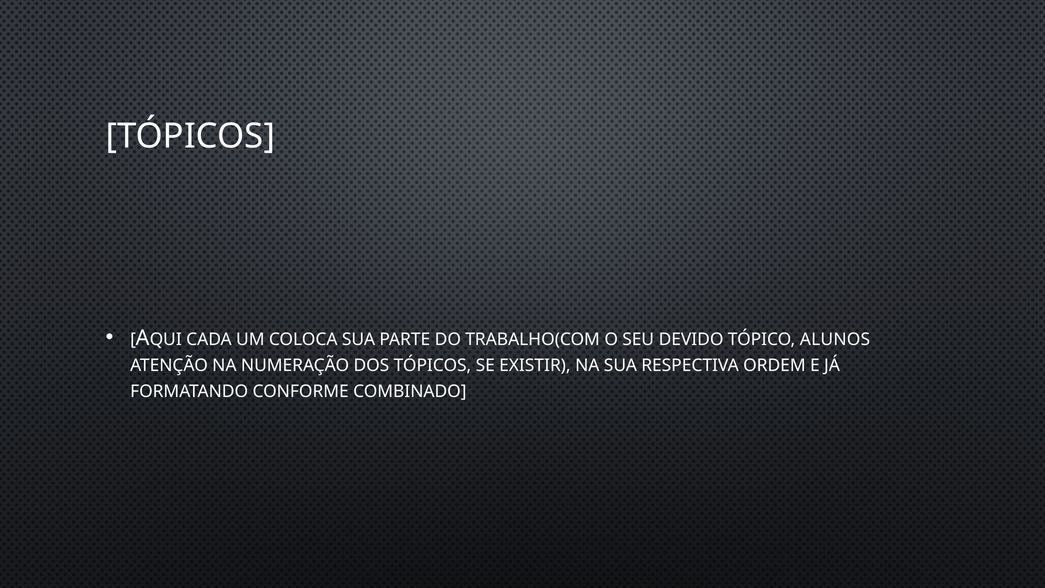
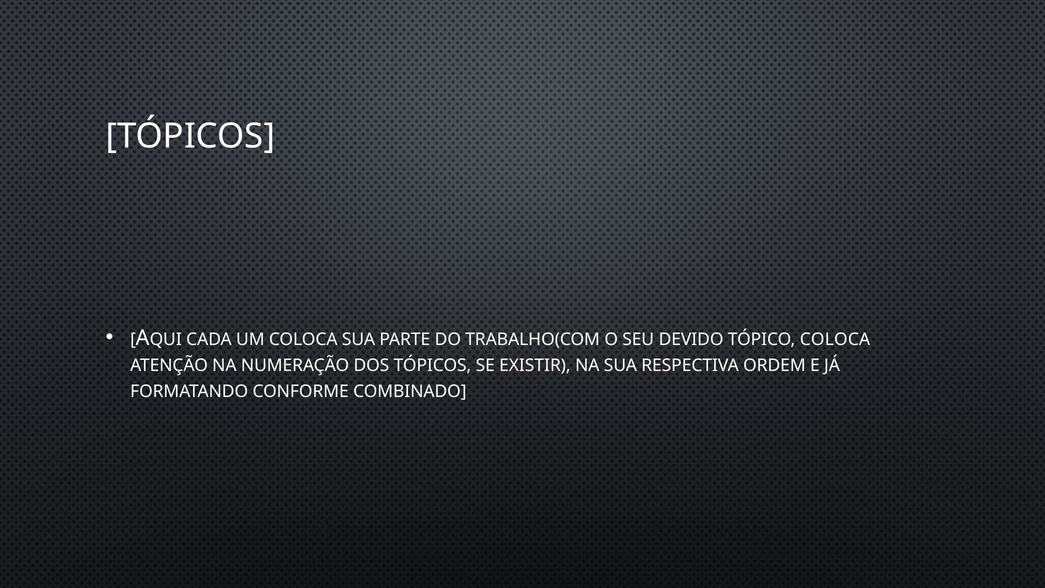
TÓPICO ALUNOS: ALUNOS -> COLOCA (835, 339)
